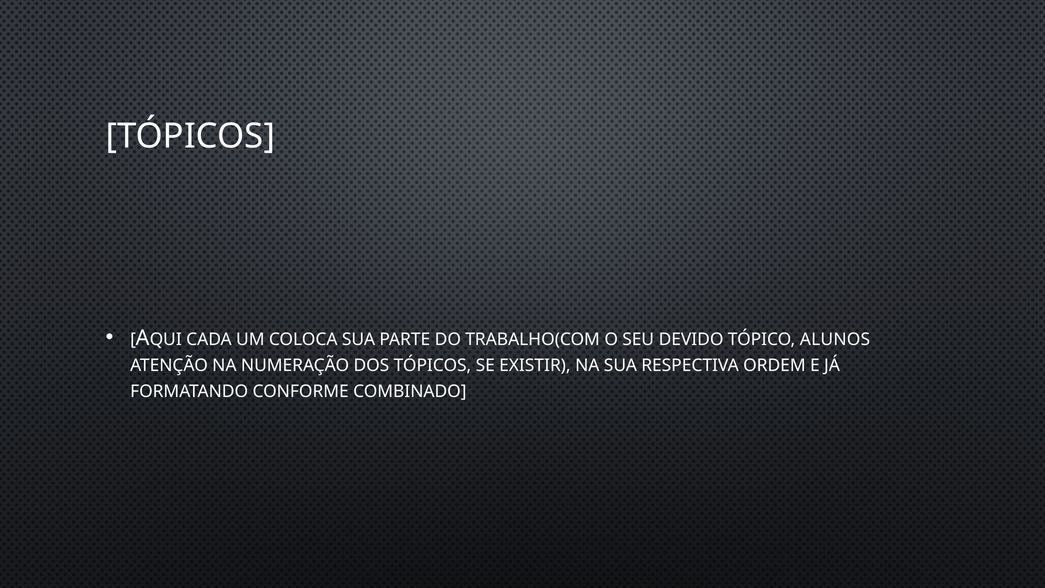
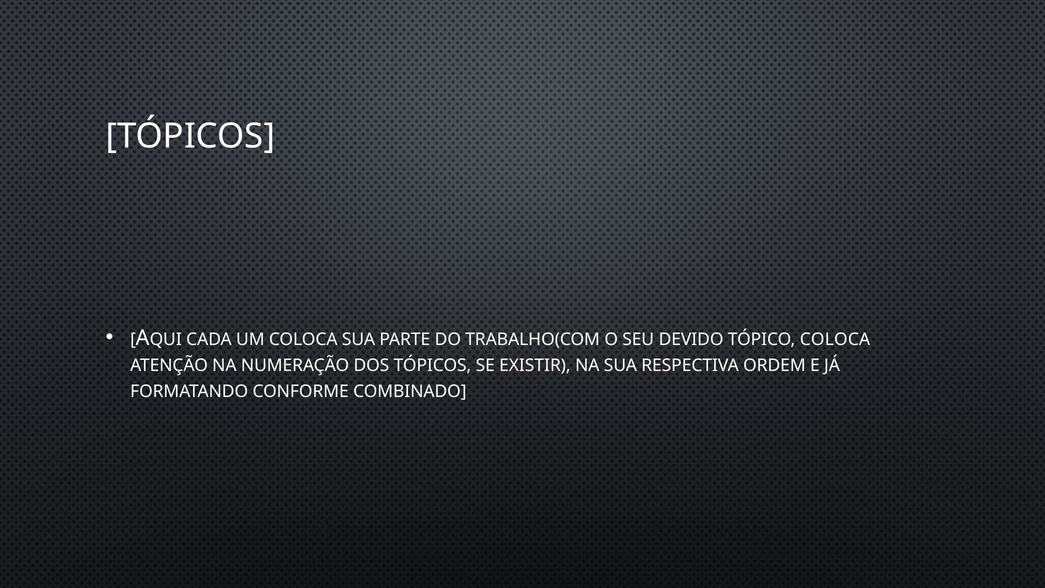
TÓPICO ALUNOS: ALUNOS -> COLOCA (835, 339)
